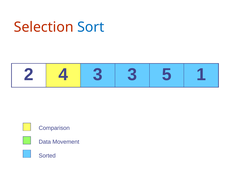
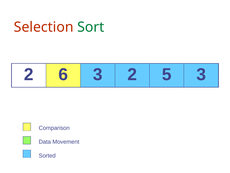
Sort colour: blue -> green (91, 27)
4: 4 -> 6 (63, 74)
3 3: 3 -> 2 (132, 74)
5 1: 1 -> 3 (201, 74)
